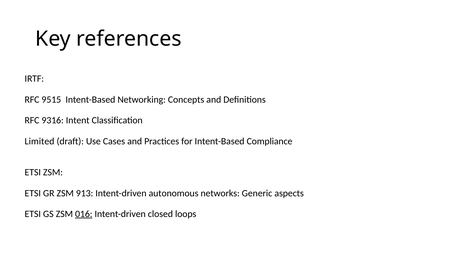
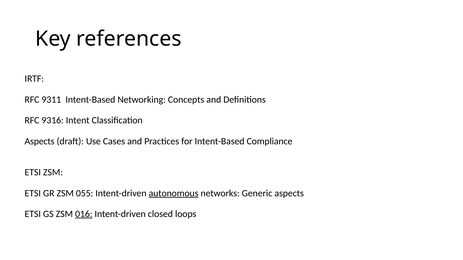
9515: 9515 -> 9311 (51, 100)
Limited: Limited -> Aspects (40, 141)
913: 913 -> 055 (85, 193)
autonomous underline: none -> present (174, 193)
